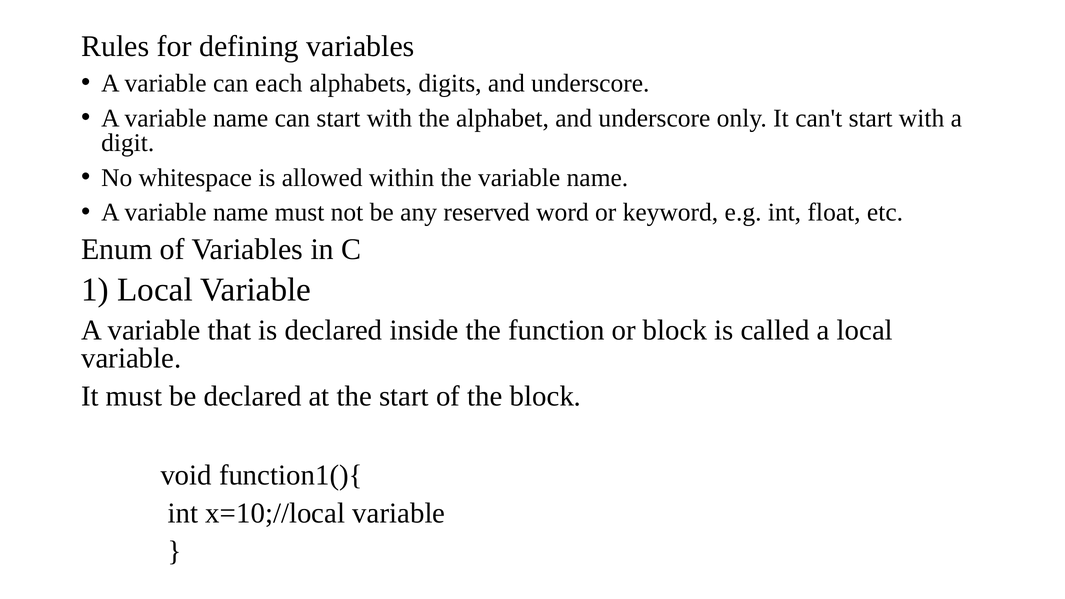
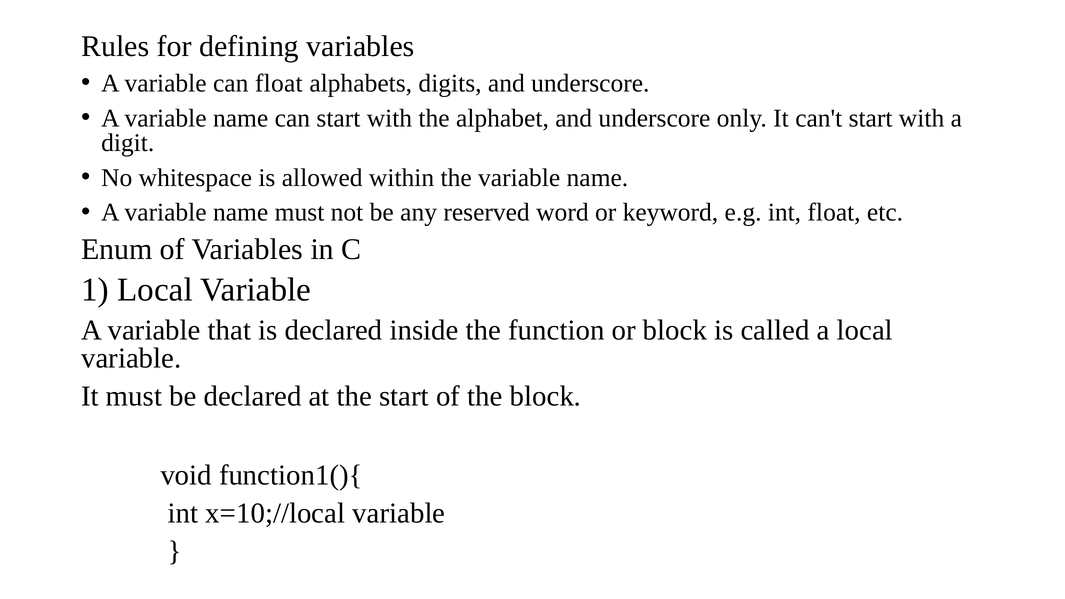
can each: each -> float (279, 84)
